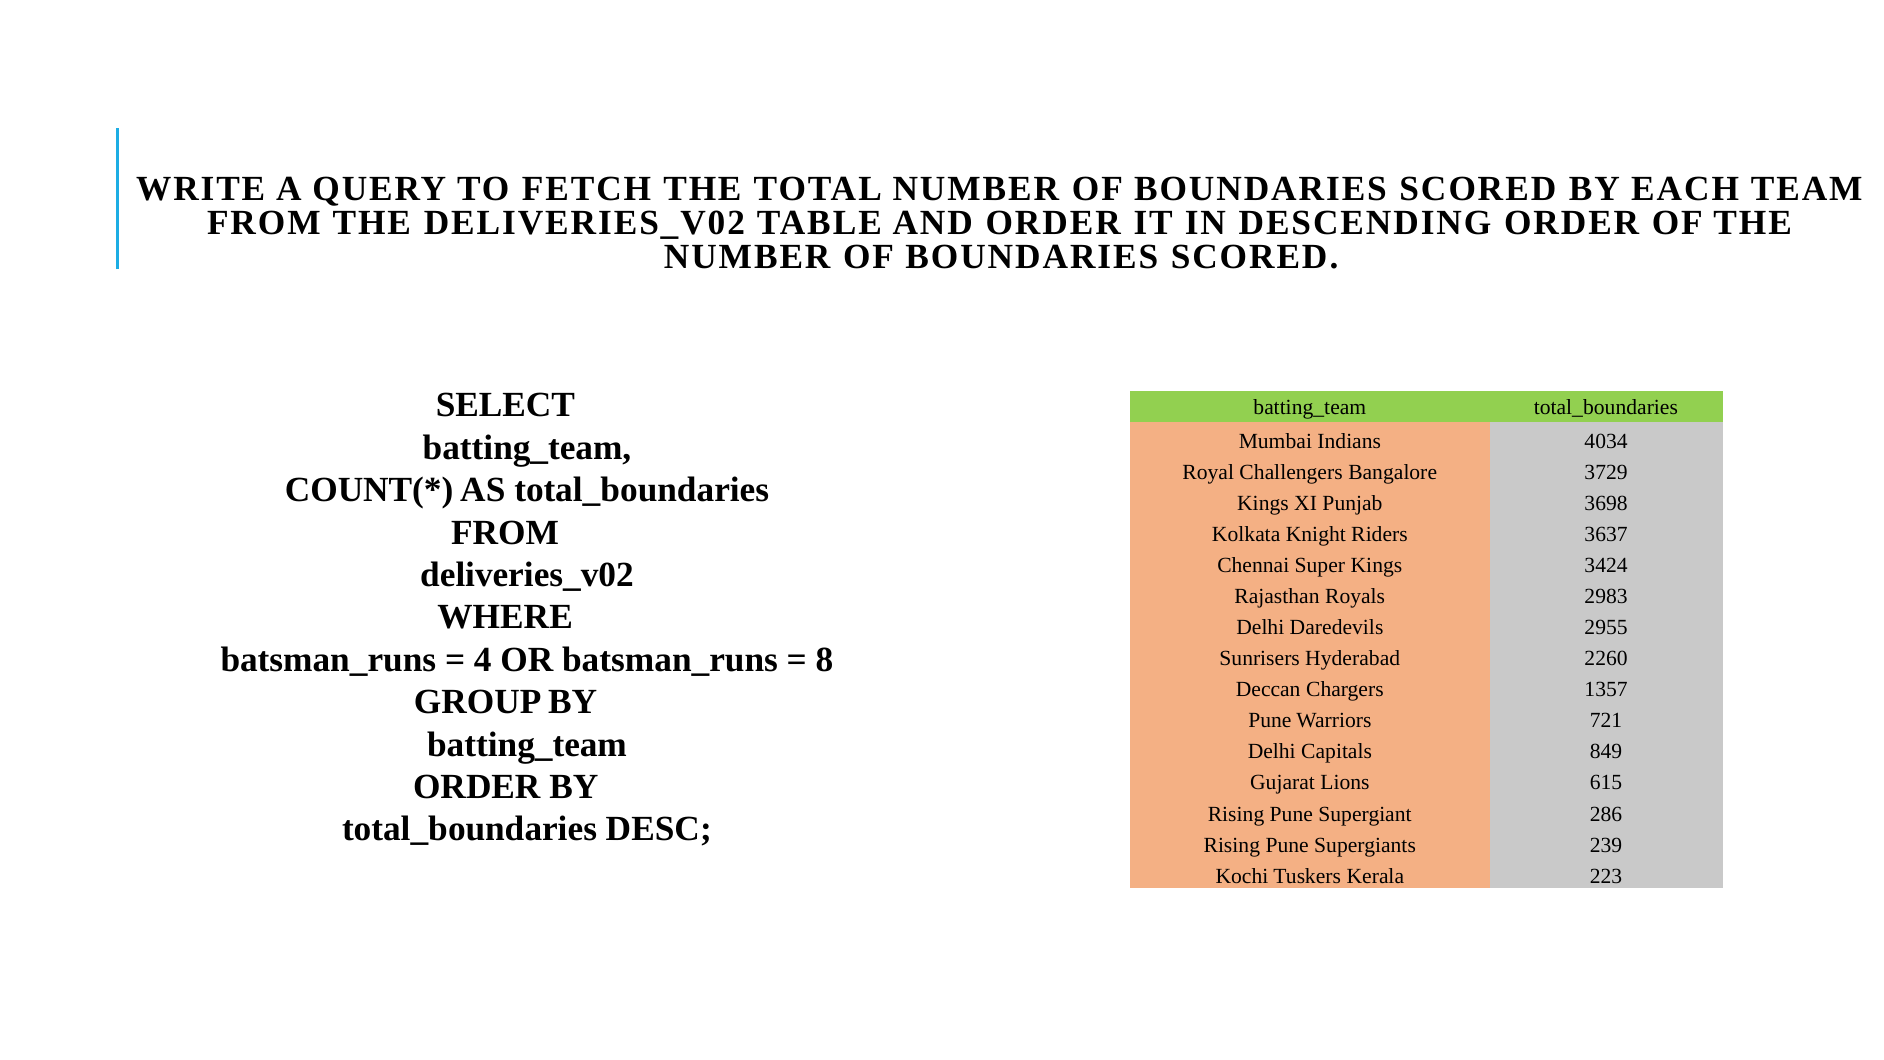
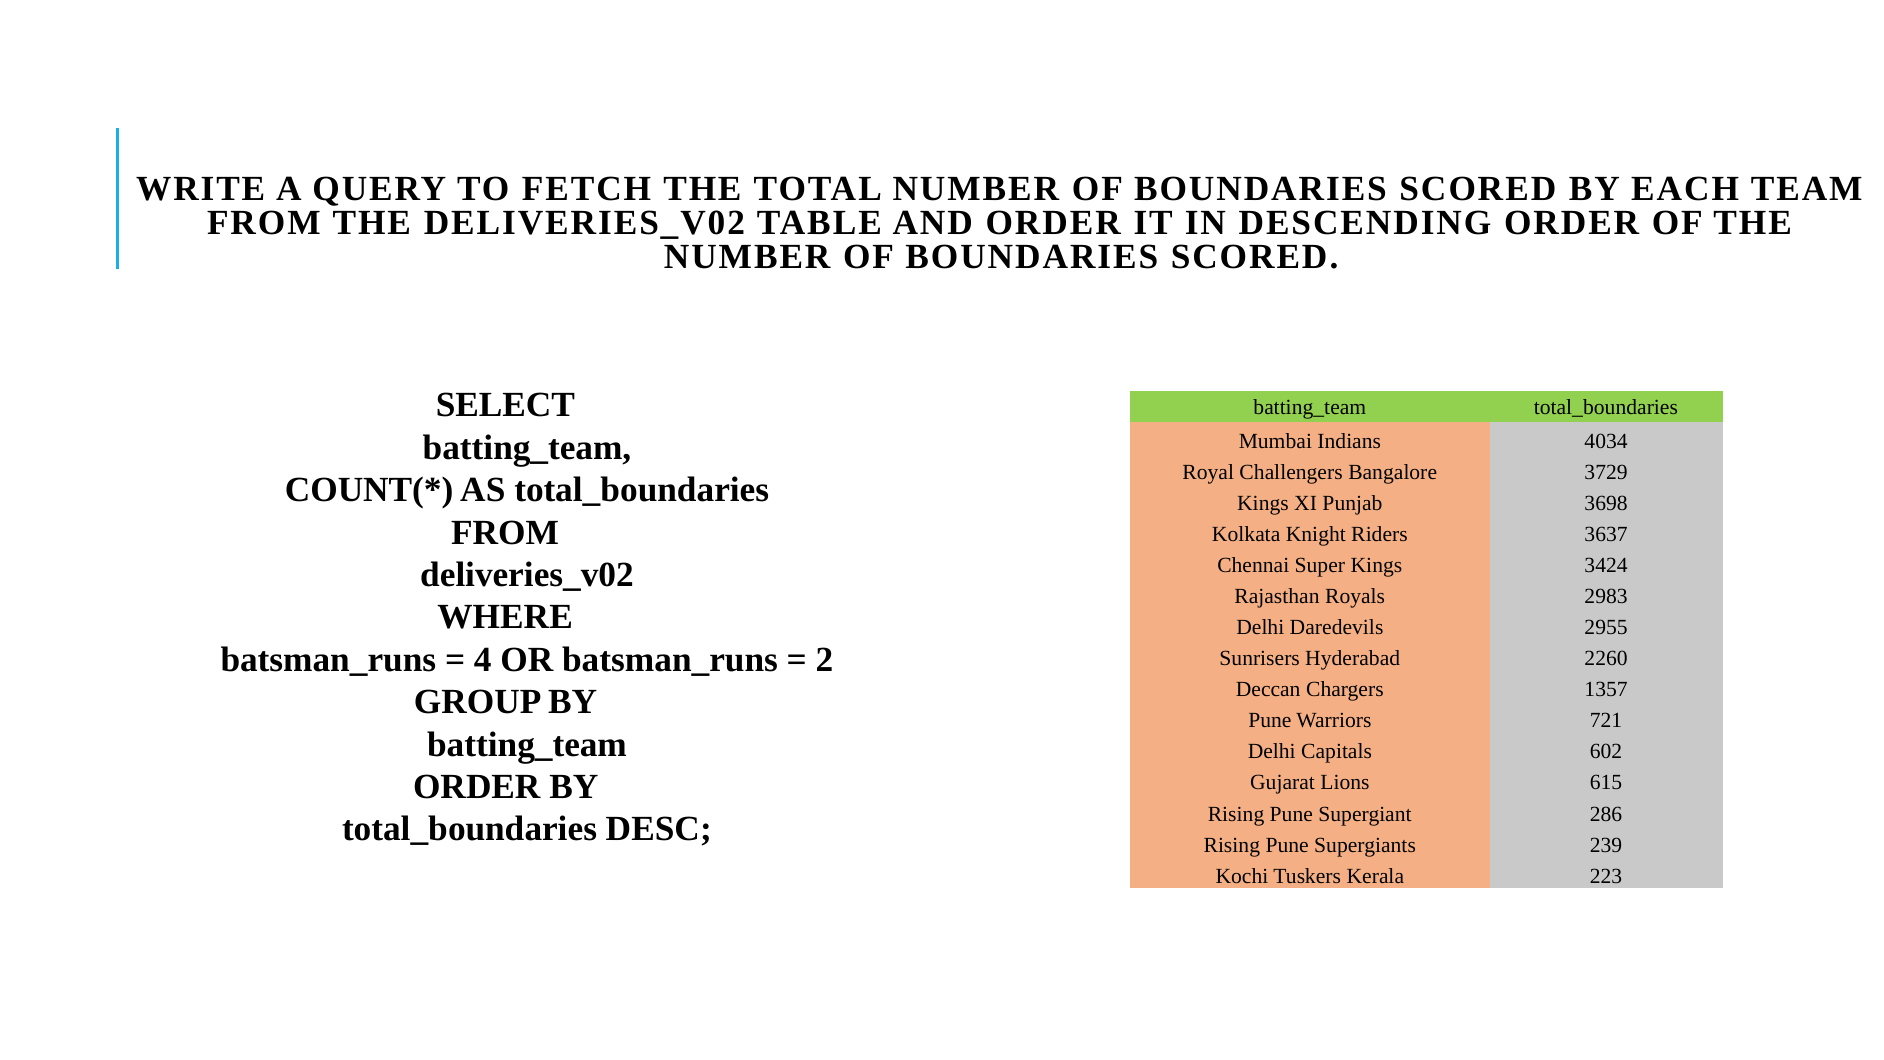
8: 8 -> 2 (824, 659)
849: 849 -> 602 (1606, 752)
